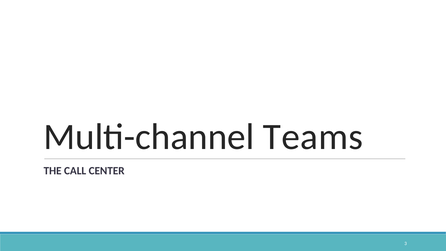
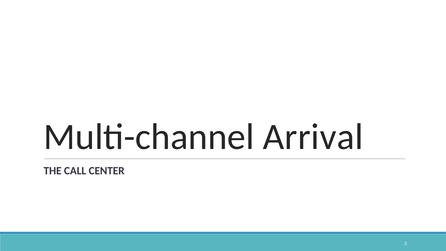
Teams: Teams -> Arrival (313, 137)
